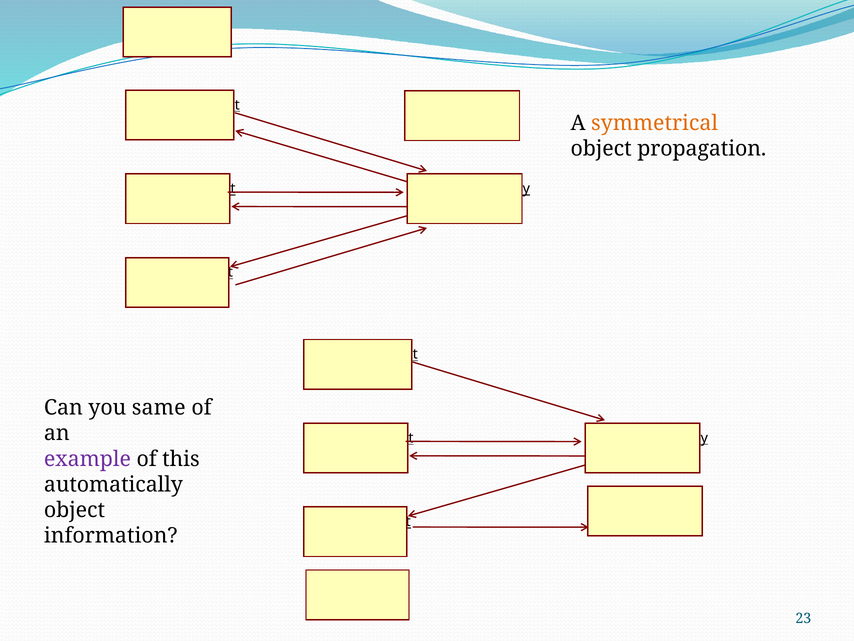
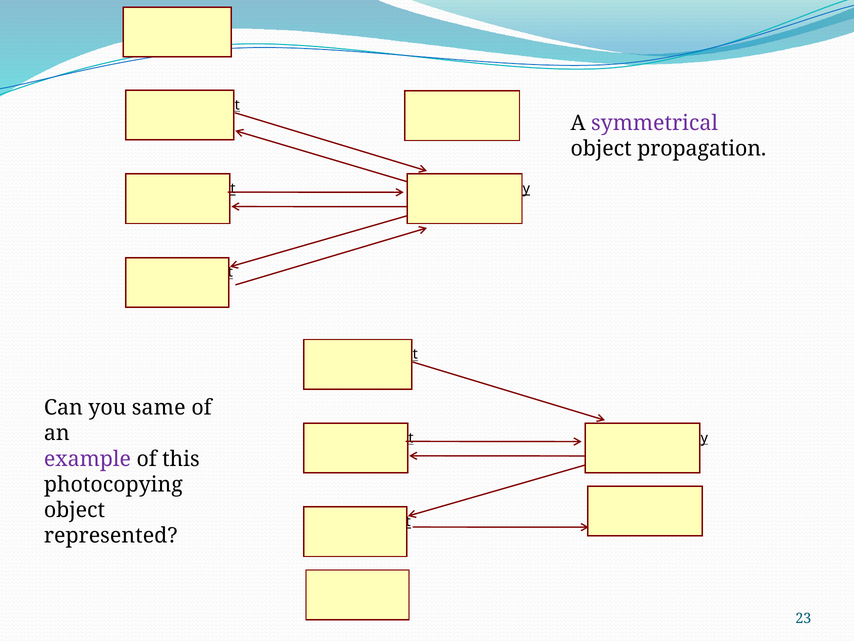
symmetrical colour: orange -> purple (655, 123)
automatically: automatically -> photocopying (113, 484)
information: information -> represented (111, 535)
